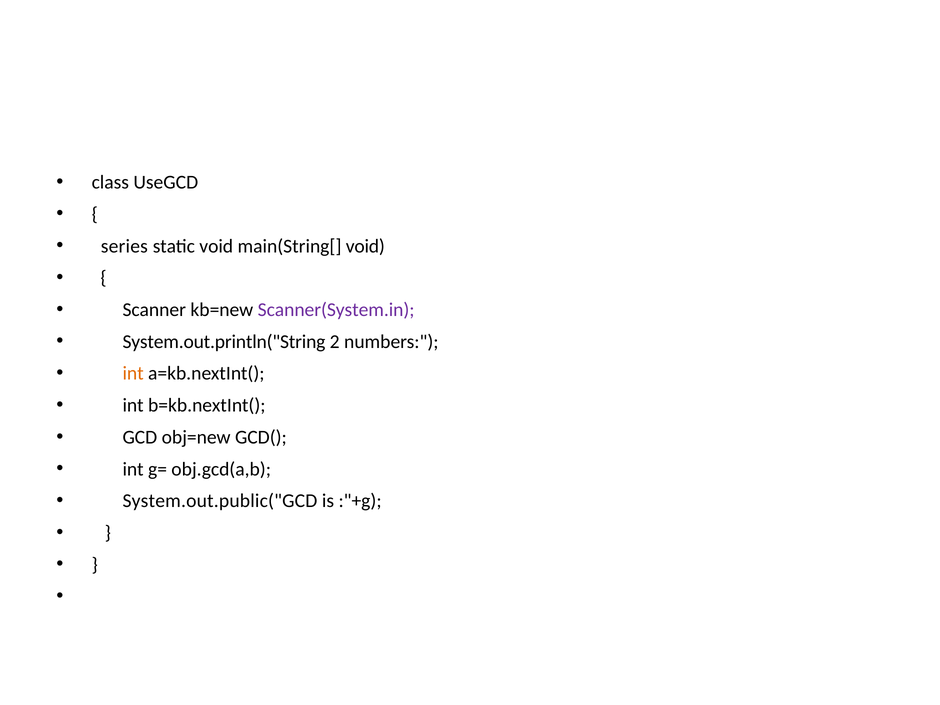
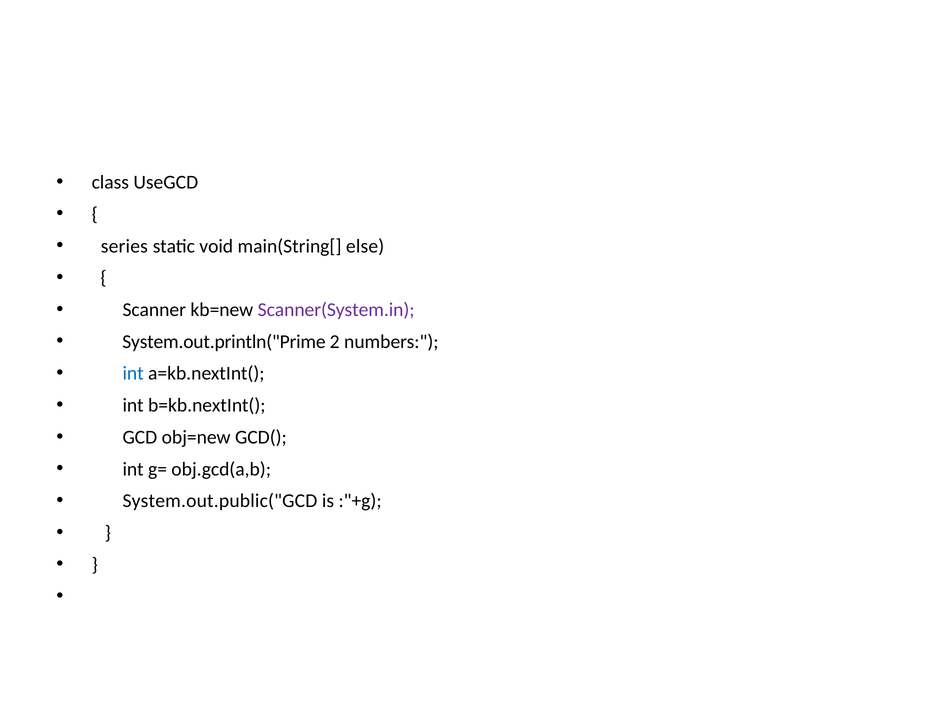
main(String[ void: void -> else (365, 246)
System.out.println("String: System.out.println("String -> System.out.println("Prime (224, 342)
int colour: orange -> blue (133, 373)
